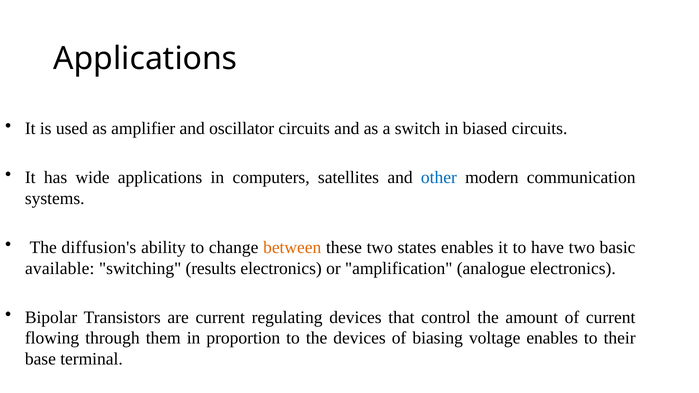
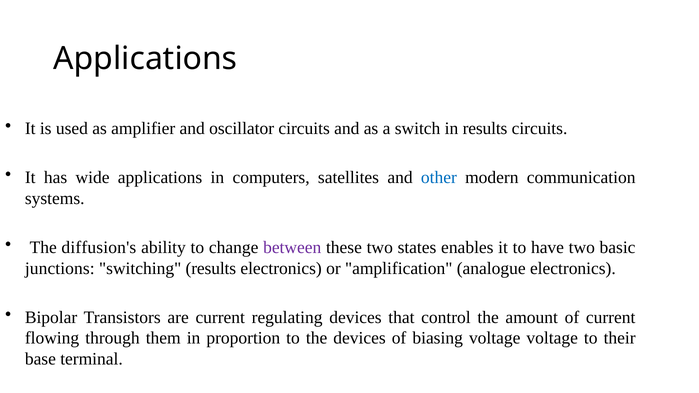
in biased: biased -> results (485, 129)
between colour: orange -> purple (292, 248)
available: available -> junctions (60, 268)
voltage enables: enables -> voltage (552, 338)
